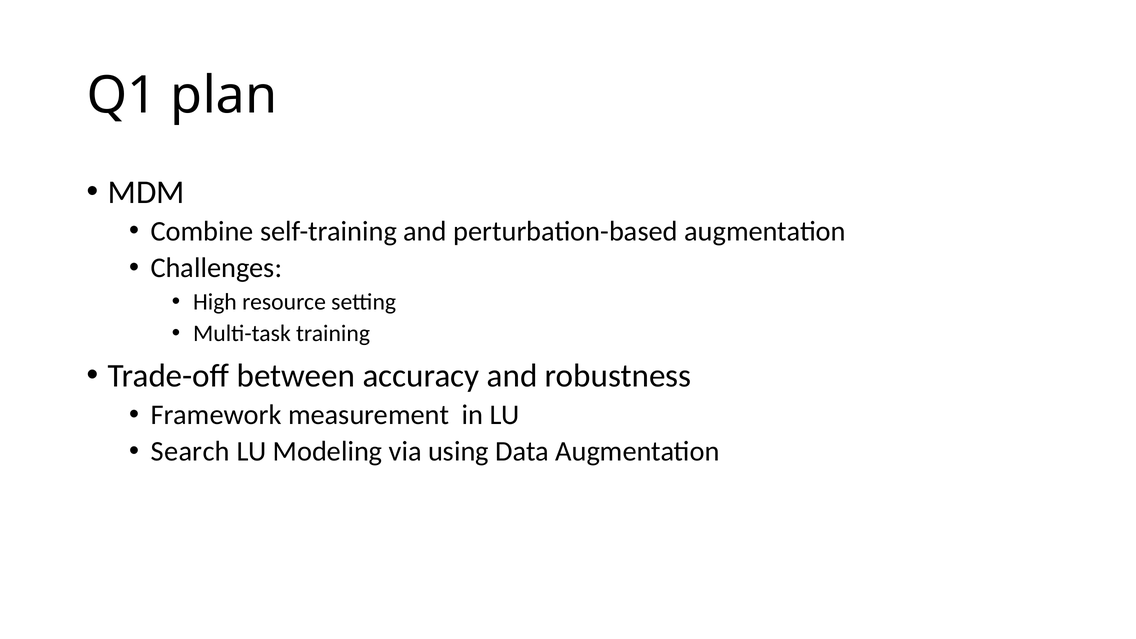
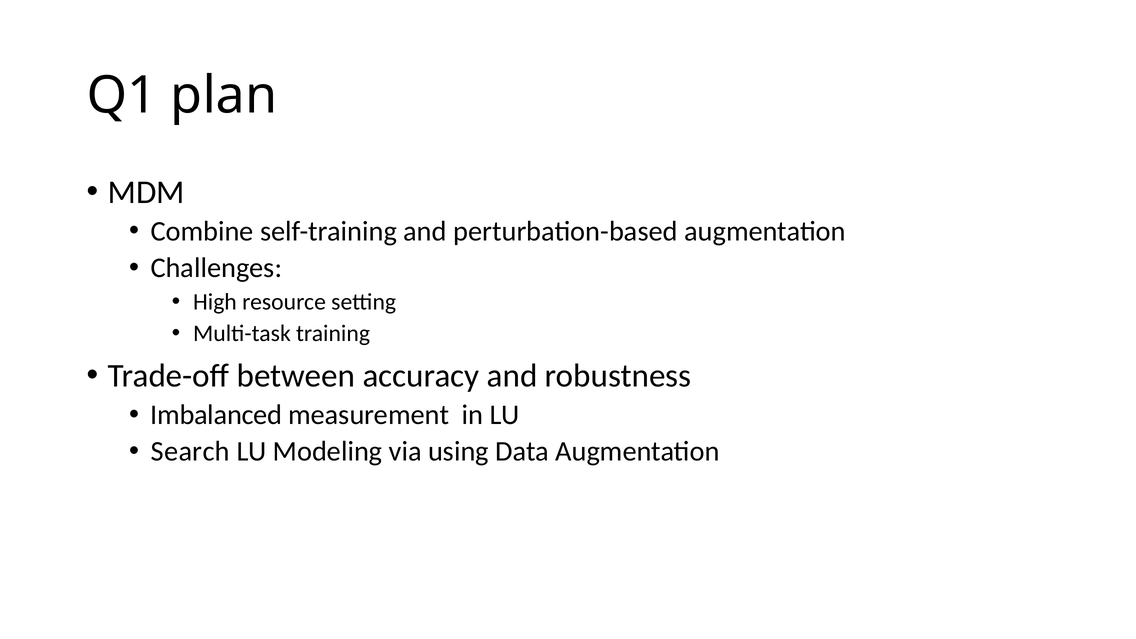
Framework: Framework -> Imbalanced (216, 415)
